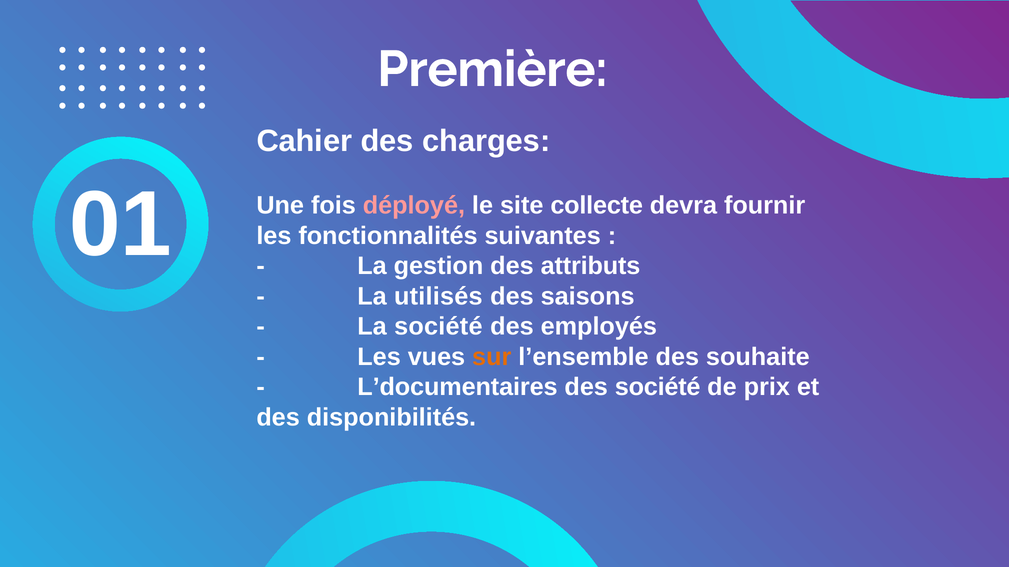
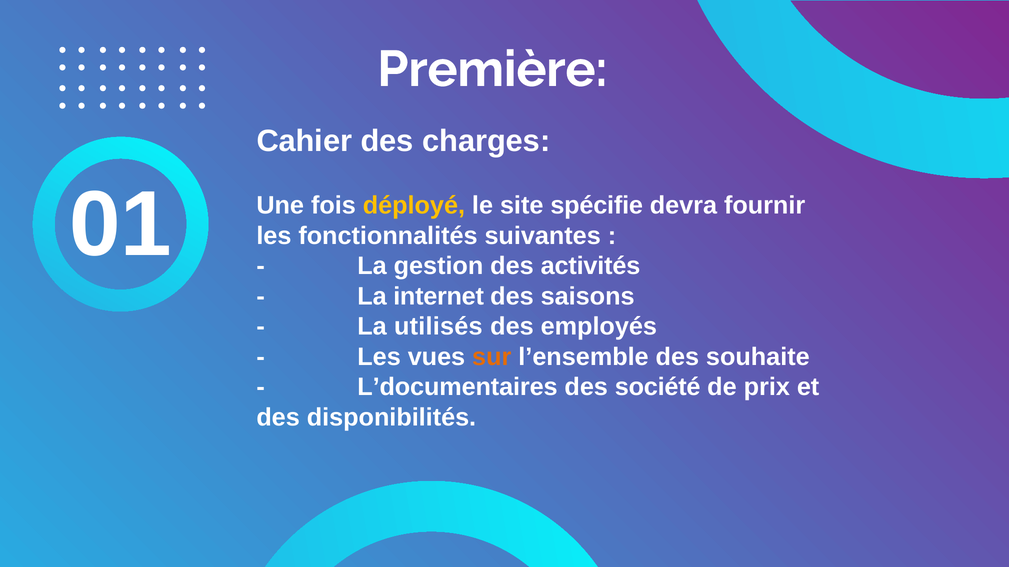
déployé colour: pink -> yellow (414, 206)
collecte: collecte -> spécifie (597, 206)
attributs: attributs -> activités (590, 266)
utilisés: utilisés -> internet (439, 297)
La société: société -> utilisés (438, 327)
